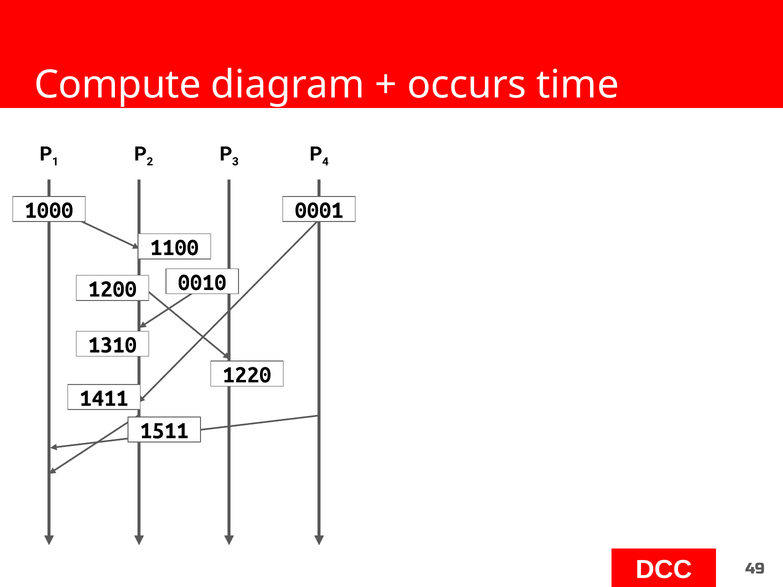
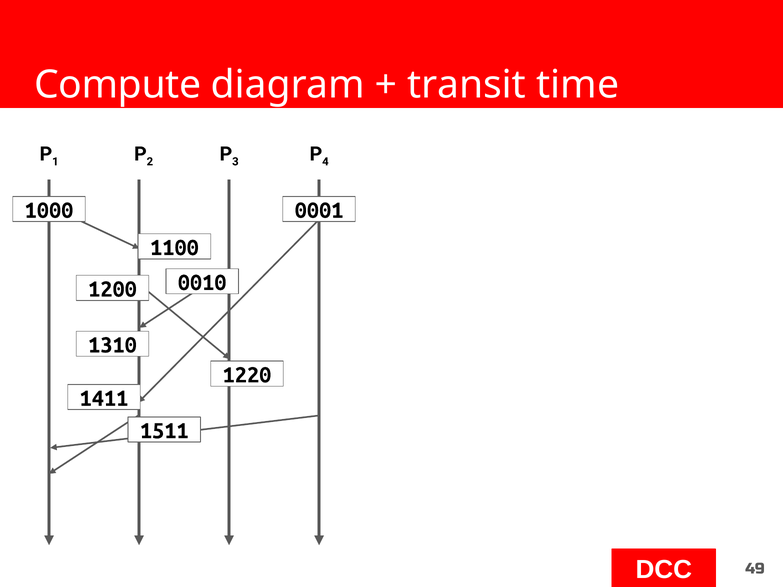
occurs: occurs -> transit (467, 85)
